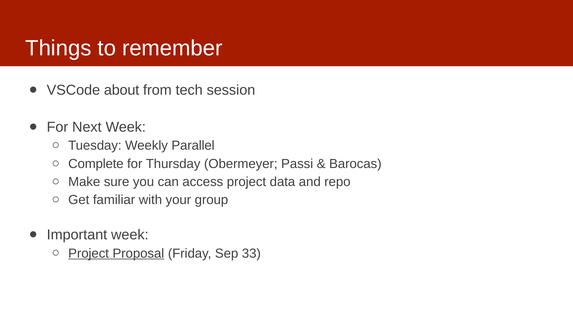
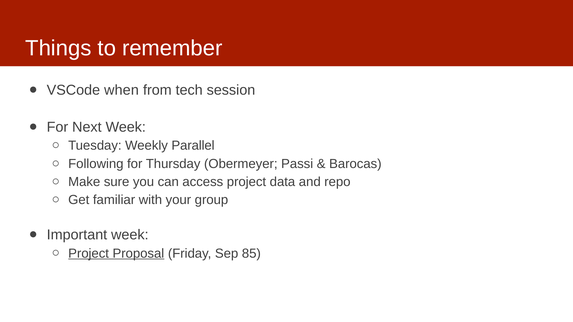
about: about -> when (121, 90)
Complete: Complete -> Following (96, 164)
33: 33 -> 85 (251, 254)
